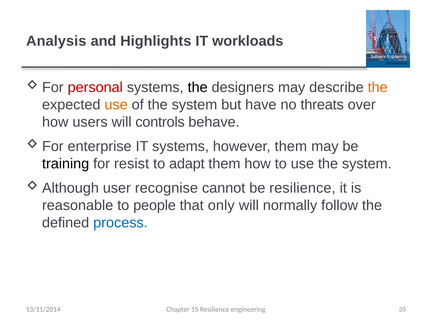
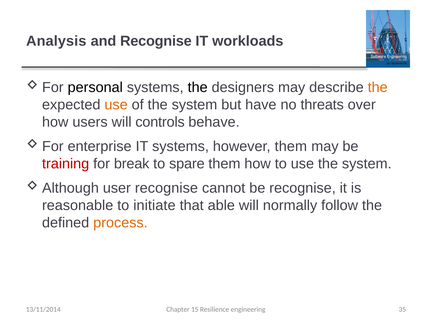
and Highlights: Highlights -> Recognise (156, 41)
personal colour: red -> black (95, 87)
training colour: black -> red (66, 164)
resist: resist -> break (132, 164)
adapt: adapt -> spare (187, 164)
be resilience: resilience -> recognise (303, 188)
people: people -> initiate (154, 205)
only: only -> able (221, 205)
process colour: blue -> orange (120, 223)
